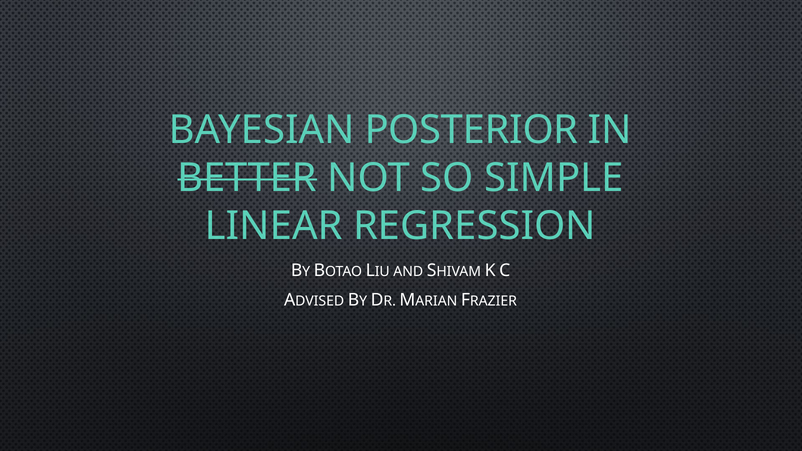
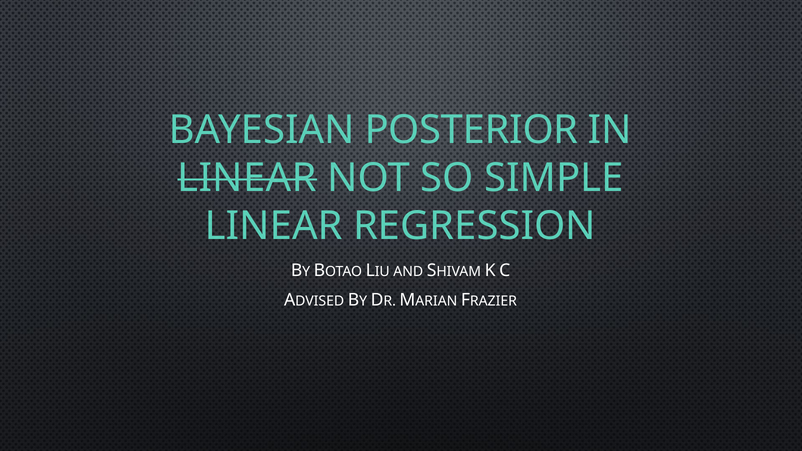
BETTER: BETTER -> LINEAR (247, 178)
